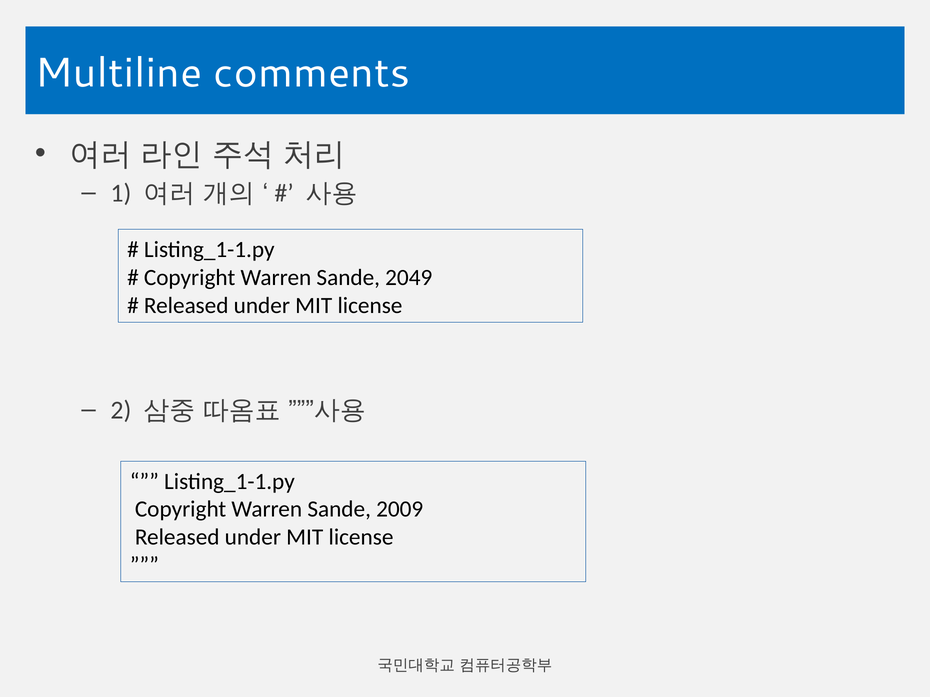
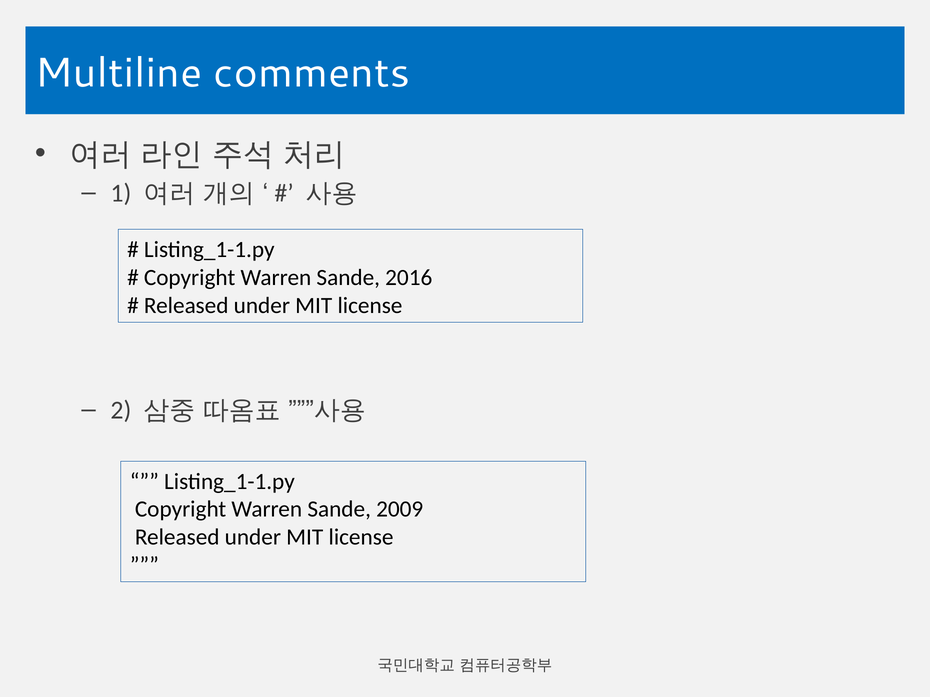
2049: 2049 -> 2016 (409, 278)
